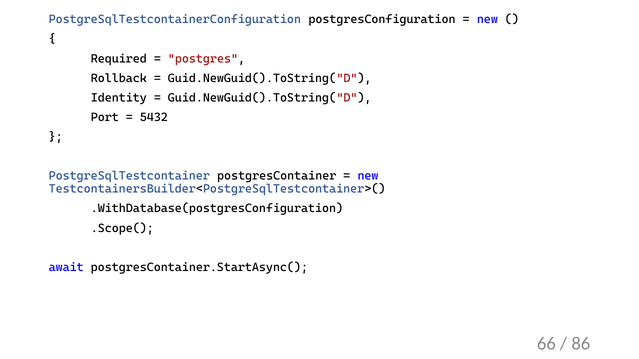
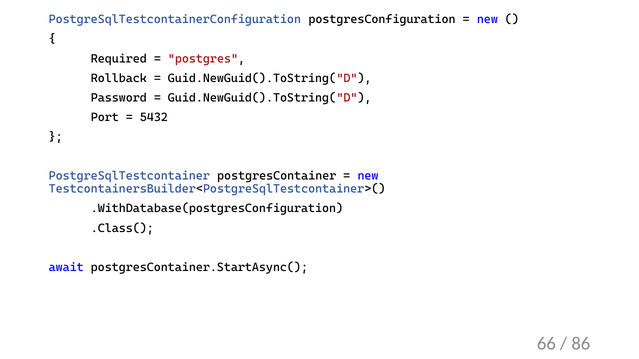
Identity: Identity -> Password (119, 98)
.Scope(: .Scope( -> .Class( (122, 228)
